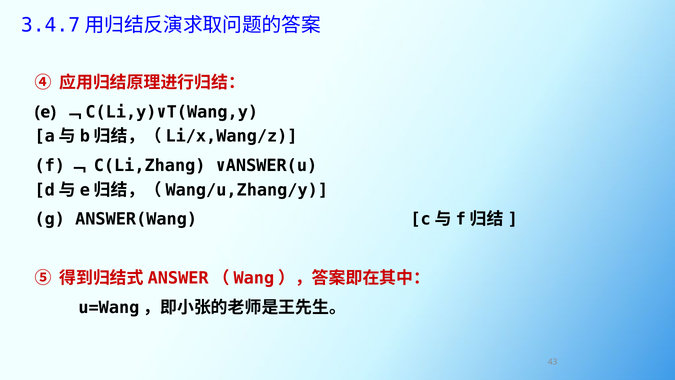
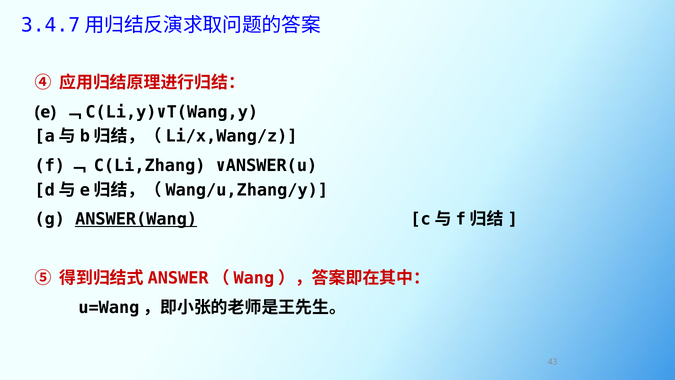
ANSWER(Wang underline: none -> present (136, 219)
